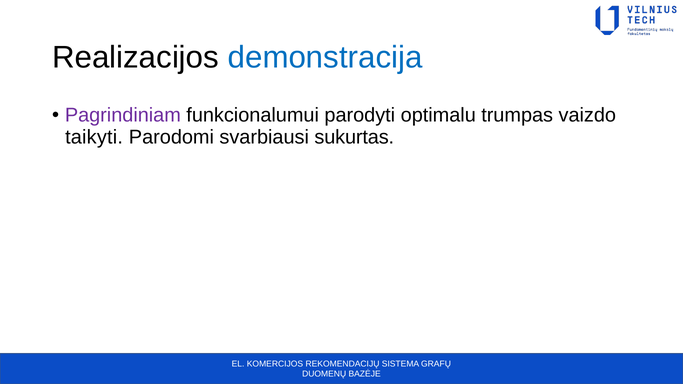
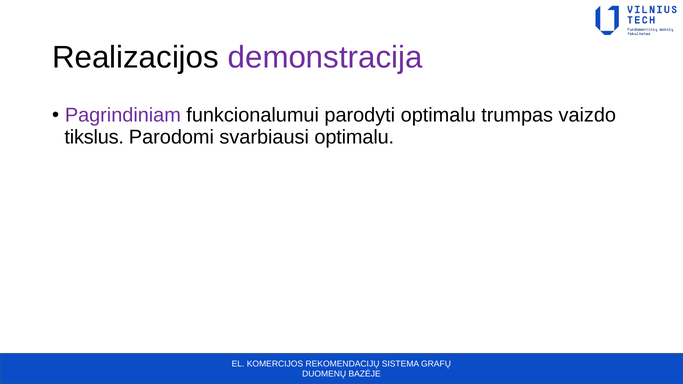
demonstracija colour: blue -> purple (325, 57)
taikyti: taikyti -> tikslus (94, 137)
svarbiausi sukurtas: sukurtas -> optimalu (354, 137)
